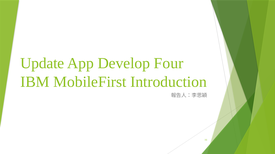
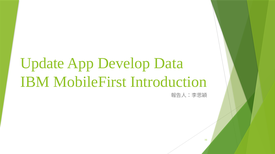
Four: Four -> Data (169, 64)
